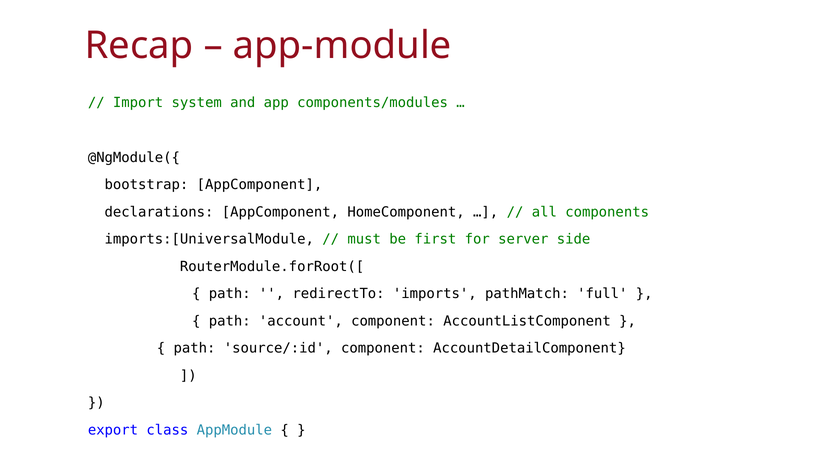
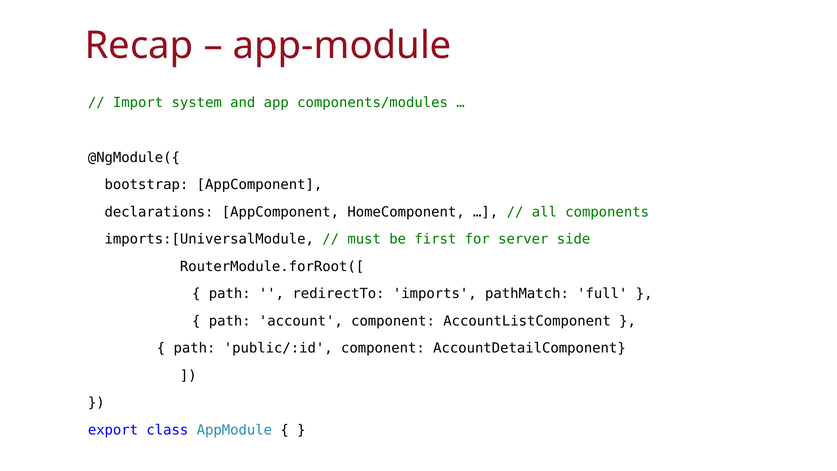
source/:id: source/:id -> public/:id (278, 348)
